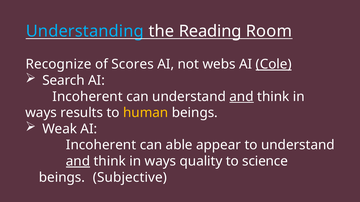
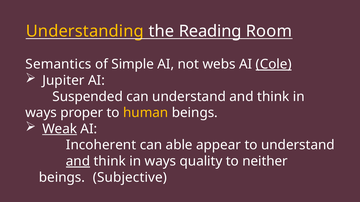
Understanding colour: light blue -> yellow (85, 31)
Recognize: Recognize -> Semantics (58, 64)
Scores: Scores -> Simple (133, 64)
Search: Search -> Jupiter (63, 81)
Incoherent: Incoherent -> Suspended (88, 97)
and underline: present -> none (242, 97)
results: results -> proper (82, 113)
Weak underline: none -> present (60, 129)
science: science -> neither (265, 162)
